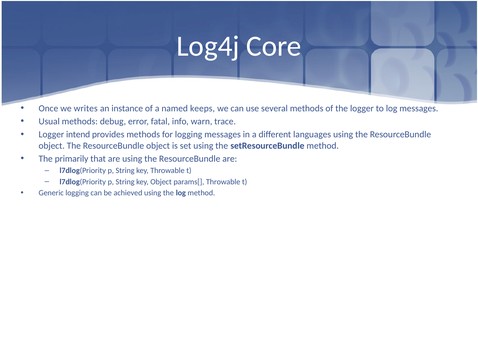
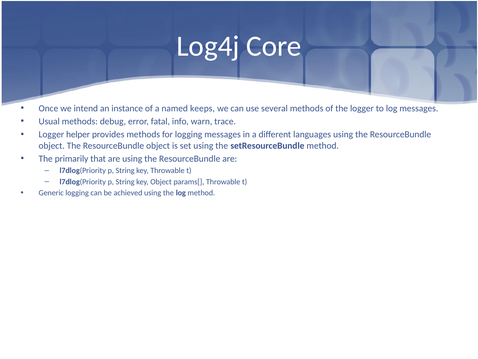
writes: writes -> intend (86, 108)
intend: intend -> helper (78, 134)
